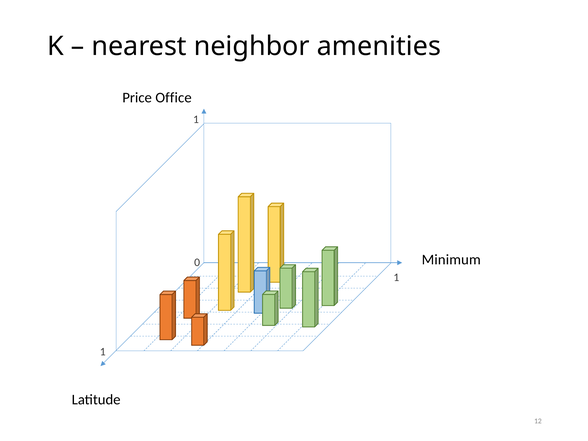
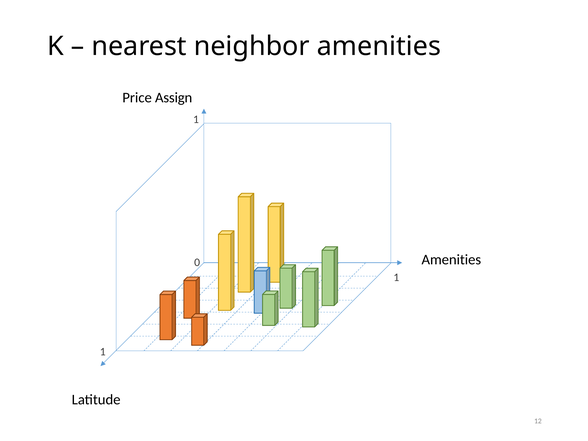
Office: Office -> Assign (174, 98)
Minimum: Minimum -> Amenities (451, 260)
